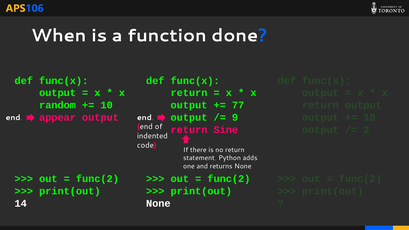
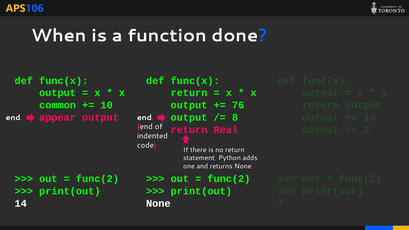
random: random -> common (58, 105)
77: 77 -> 76 (238, 105)
9: 9 -> 8 (235, 117)
Sine: Sine -> Real (226, 130)
